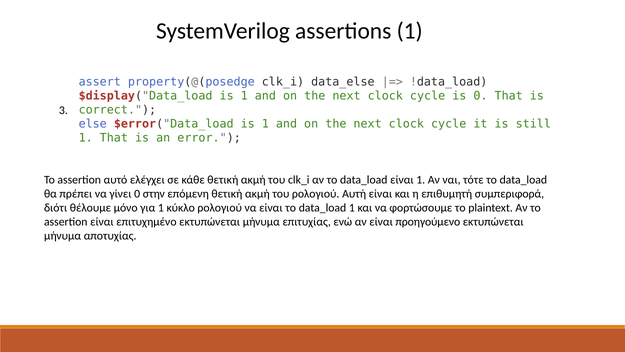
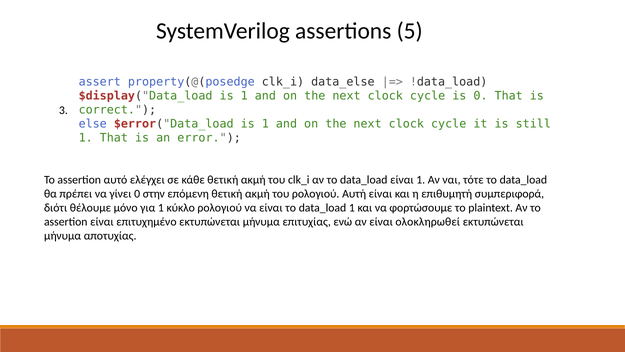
assertions 1: 1 -> 5 (410, 31)
προηγούμενο: προηγούμενο -> ολοκληρωθεί (428, 222)
